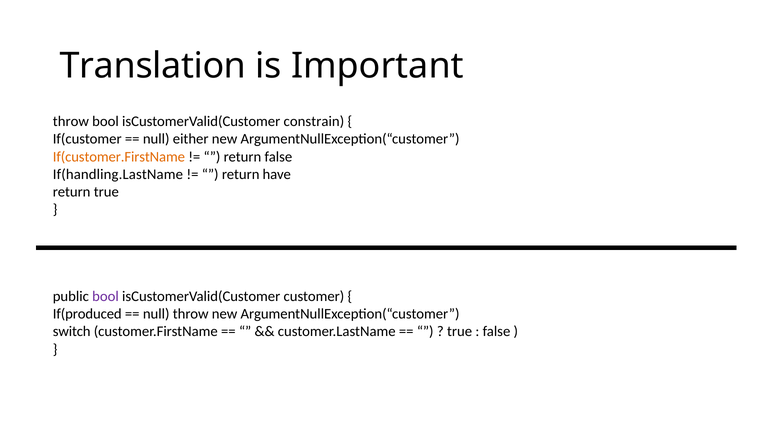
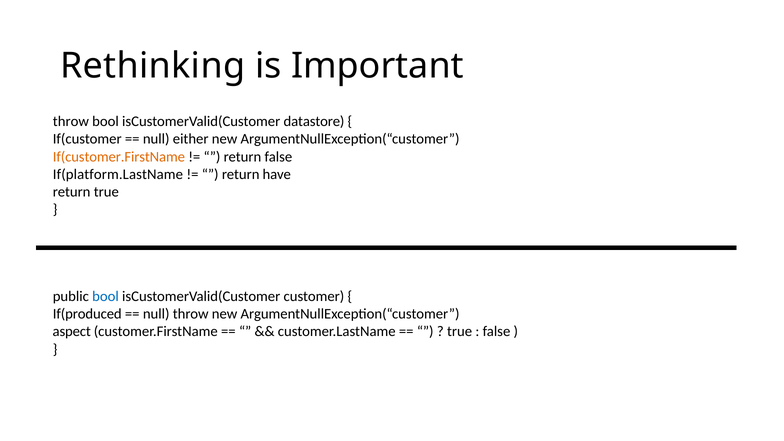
Translation: Translation -> Rethinking (153, 66)
constrain: constrain -> datastore (314, 121)
If(handling.LastName: If(handling.LastName -> If(platform.LastName (118, 174)
bool colour: purple -> blue (105, 296)
switch: switch -> aspect (72, 332)
